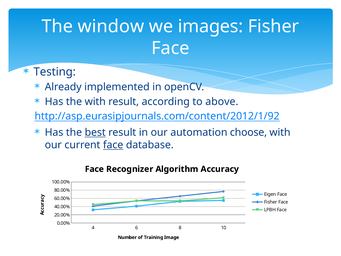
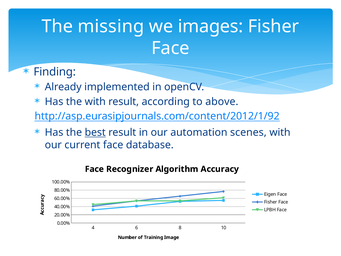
window: window -> missing (111, 26)
Testing: Testing -> Finding (55, 72)
choose: choose -> scenes (248, 132)
face underline: present -> none (113, 145)
